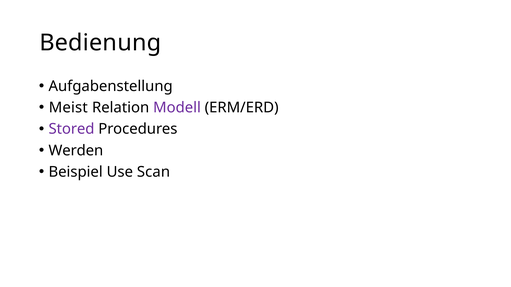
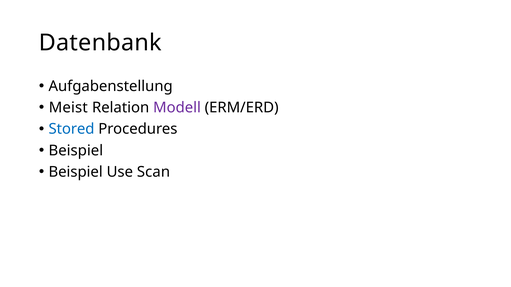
Bedienung: Bedienung -> Datenbank (100, 43)
Stored colour: purple -> blue (72, 129)
Werden: Werden -> Beispiel (76, 151)
